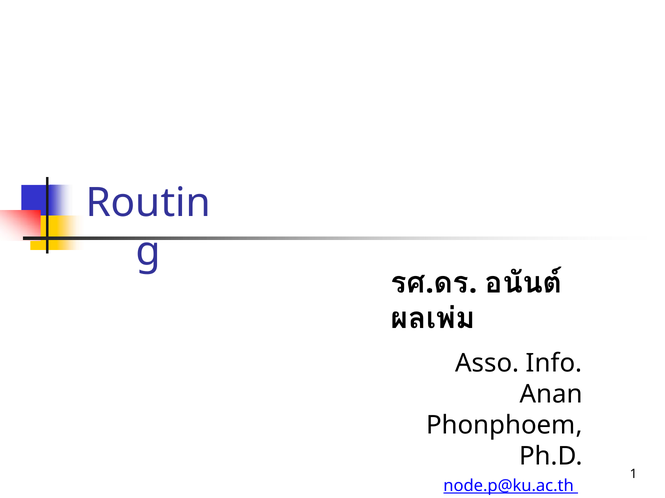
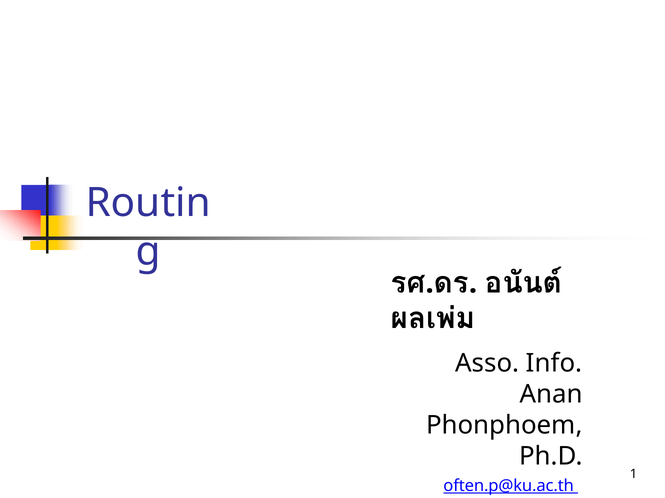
node.p@ku.ac.th: node.p@ku.ac.th -> often.p@ku.ac.th (509, 486)
